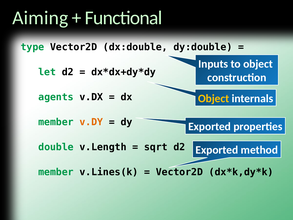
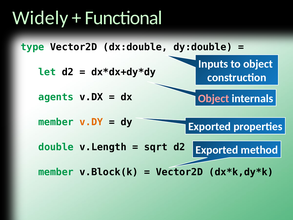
Aiming: Aiming -> Widely (40, 18)
Object colour: yellow -> pink (214, 98)
v.Lines(k: v.Lines(k -> v.Block(k (109, 172)
